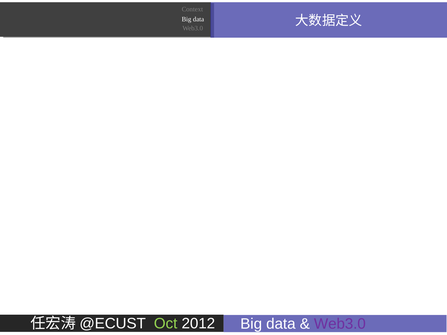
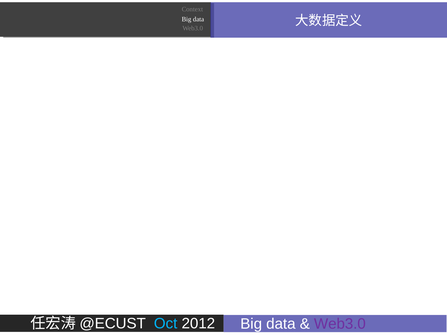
Oct colour: light green -> light blue (166, 324)
